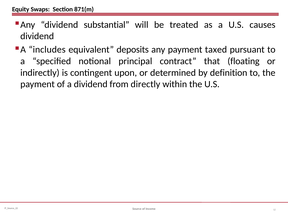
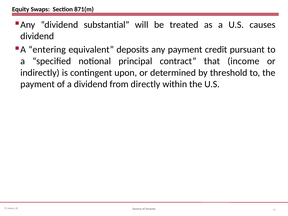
includes: includes -> entering (47, 50)
taxed: taxed -> credit (216, 50)
that floating: floating -> income (243, 61)
definition: definition -> threshold (229, 73)
